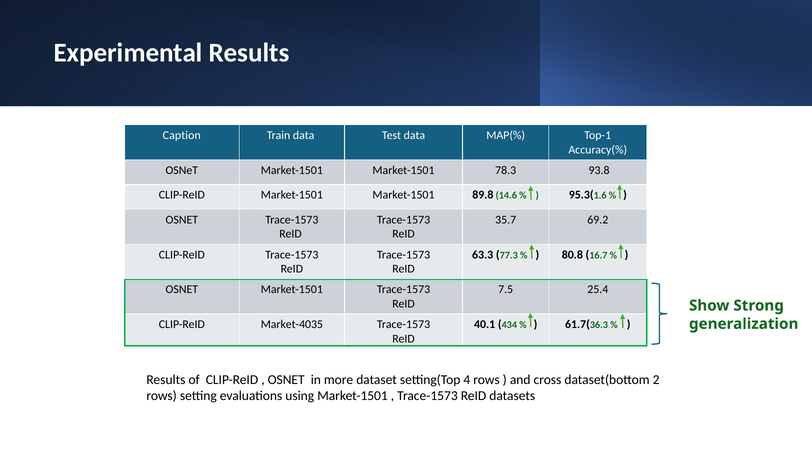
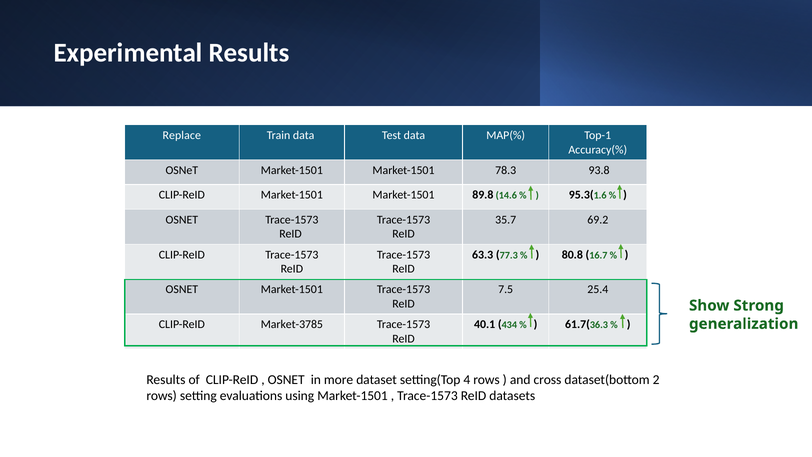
Caption: Caption -> Replace (182, 135)
Market-4035: Market-4035 -> Market-3785 (292, 324)
